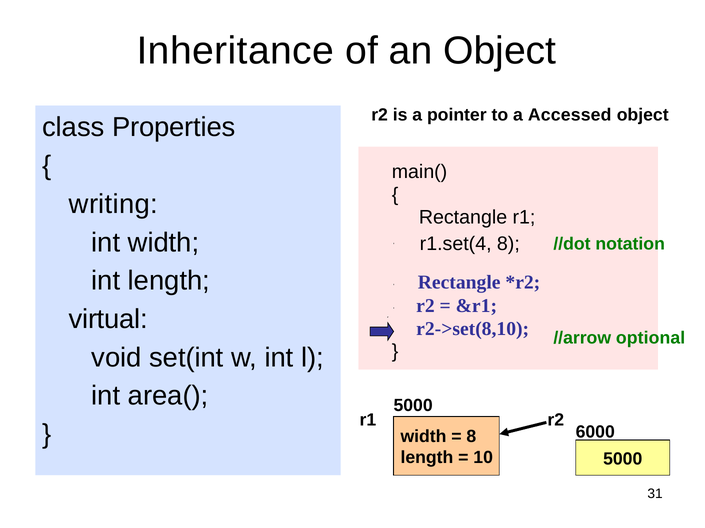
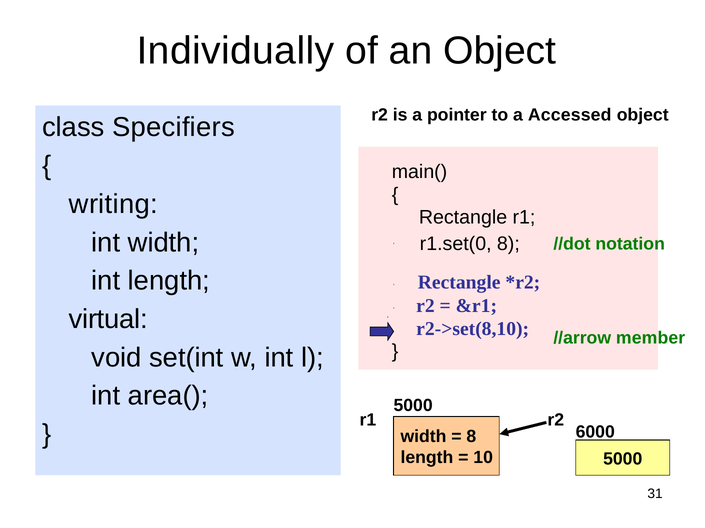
Inheritance: Inheritance -> Individually (236, 51)
Properties: Properties -> Specifiers (174, 128)
r1.set(4: r1.set(4 -> r1.set(0 (456, 244)
optional: optional -> member (651, 338)
